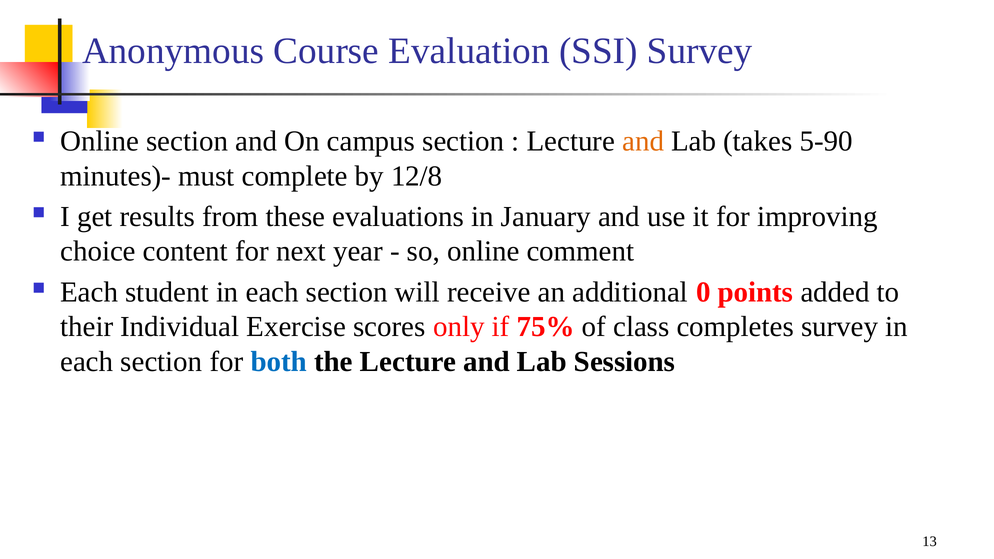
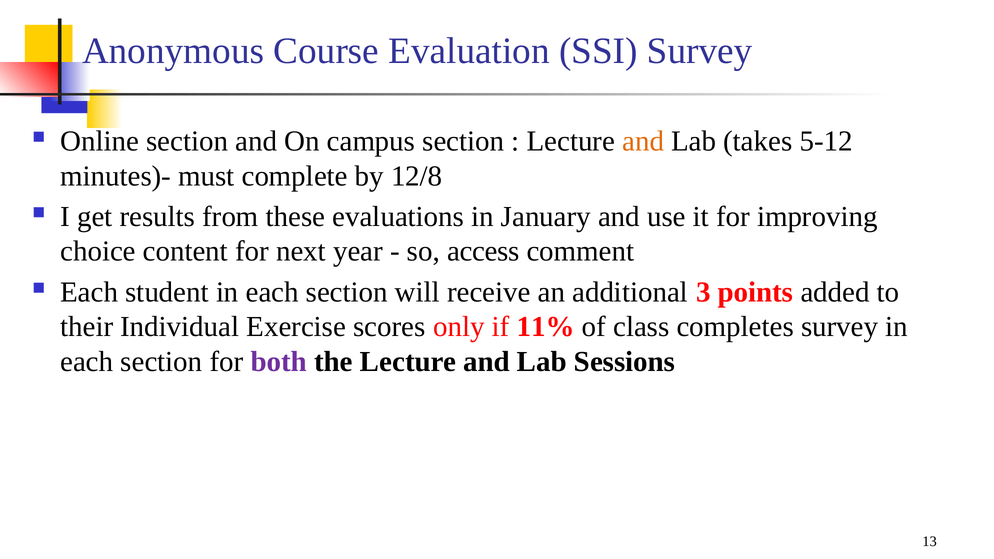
5-90: 5-90 -> 5-12 (826, 141)
so online: online -> access (483, 251)
0: 0 -> 3 (703, 292)
75%: 75% -> 11% (546, 327)
both colour: blue -> purple (279, 362)
